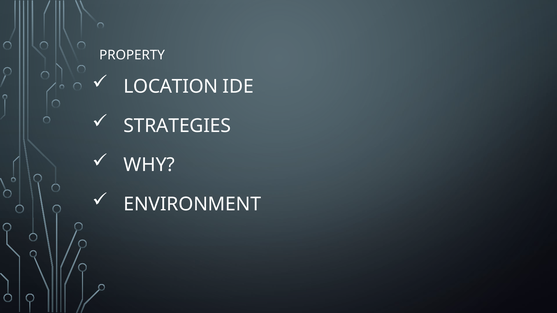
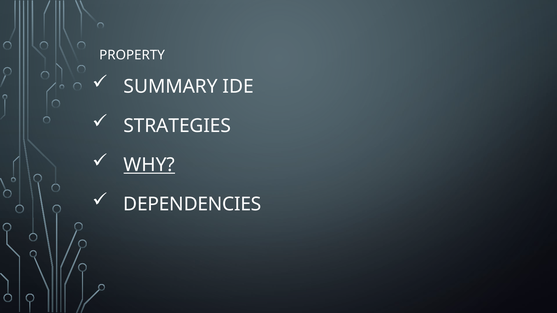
LOCATION: LOCATION -> SUMMARY (171, 87)
WHY underline: none -> present (149, 165)
ENVIRONMENT: ENVIRONMENT -> DEPENDENCIES (192, 204)
